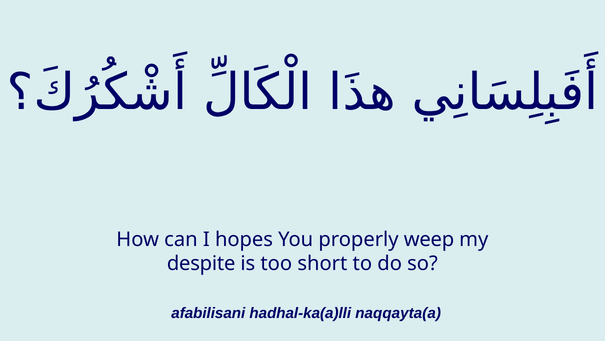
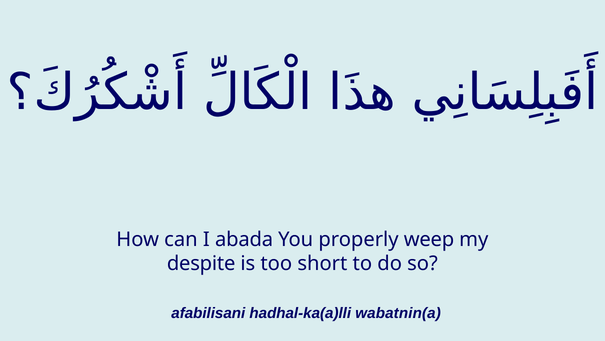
hopes: hopes -> abada (244, 239)
naqqayta(a: naqqayta(a -> wabatnin(a (398, 313)
